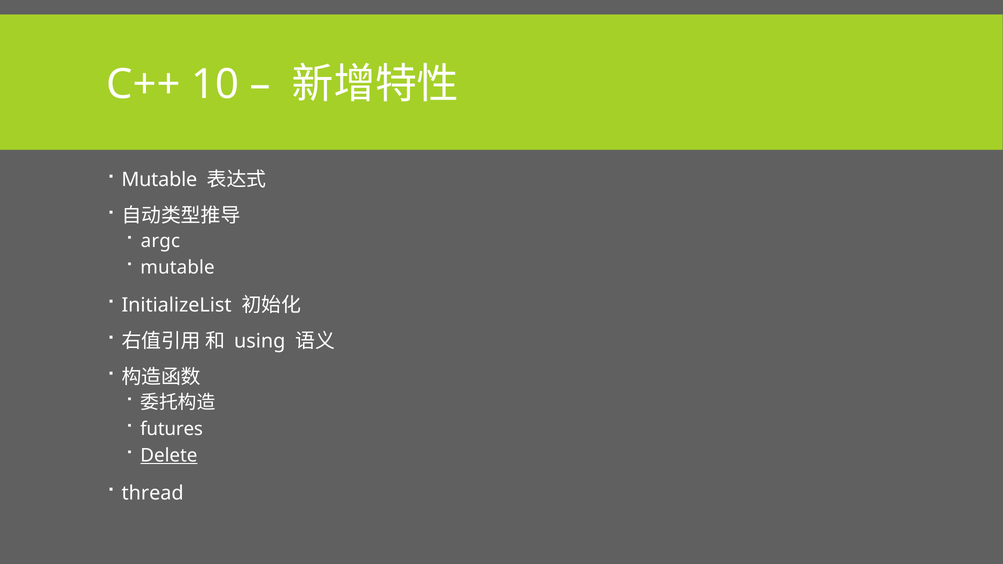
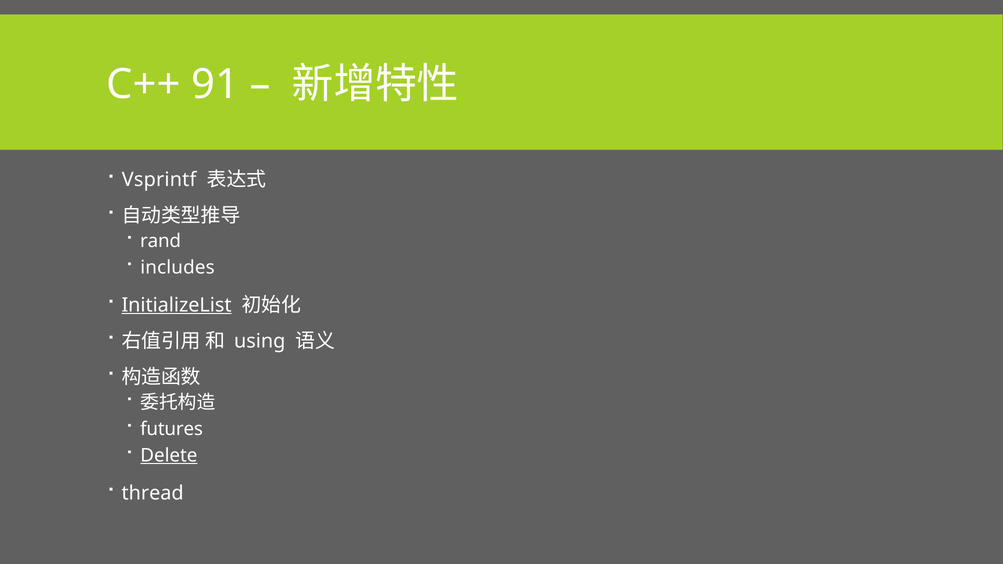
10: 10 -> 91 (215, 84)
Mutable: Mutable -> Vsprintf (159, 180)
argc: argc -> rand (161, 241)
mutable: mutable -> includes (177, 268)
InitializeList underline: none -> present (177, 305)
